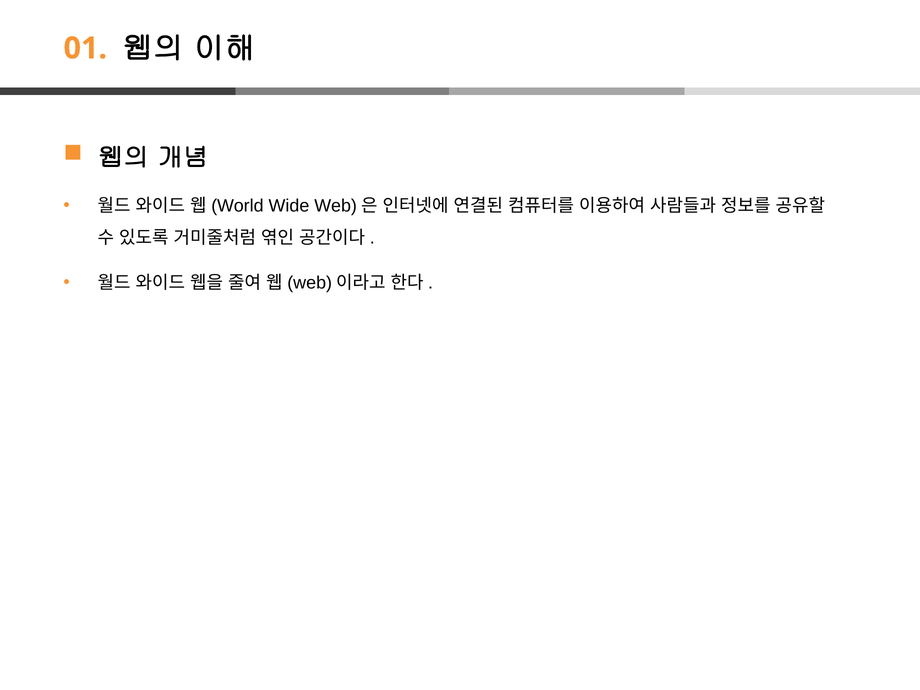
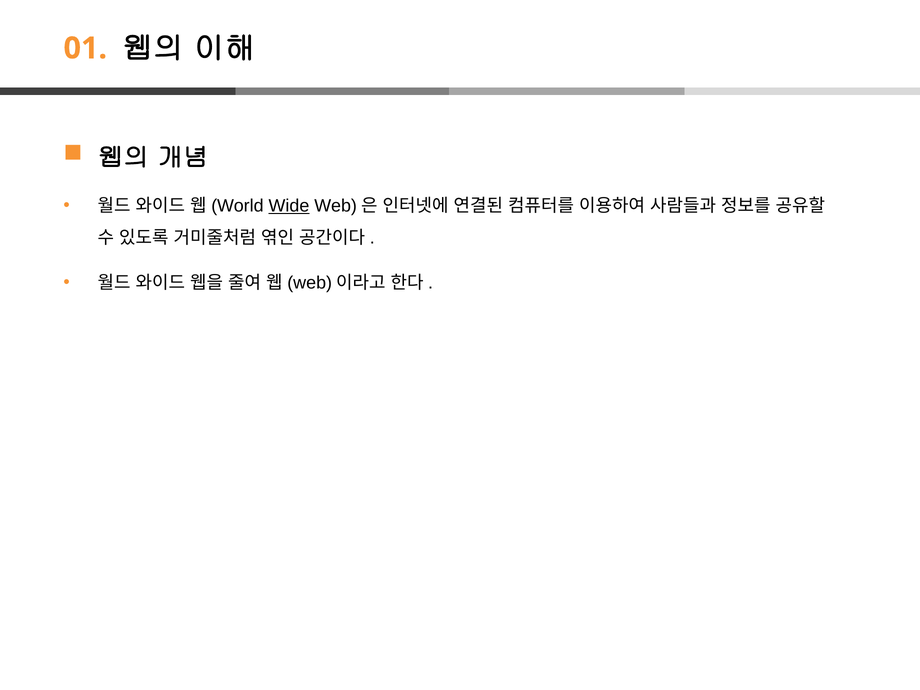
Wide underline: none -> present (289, 206)
